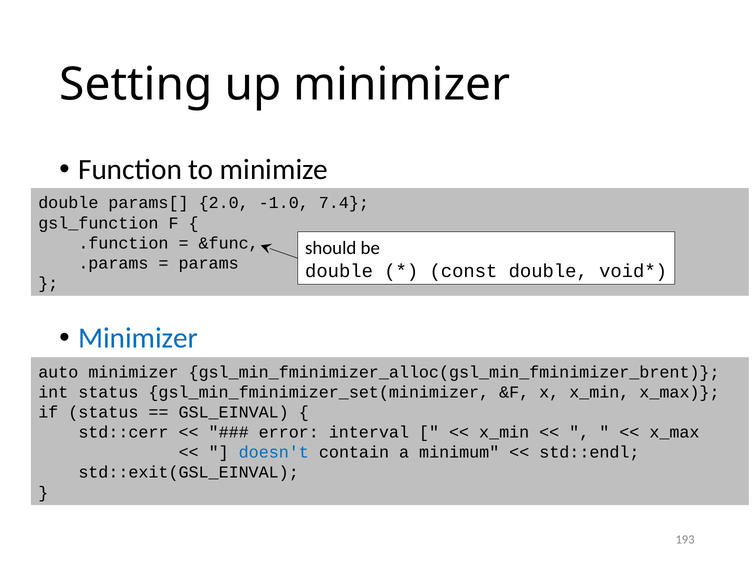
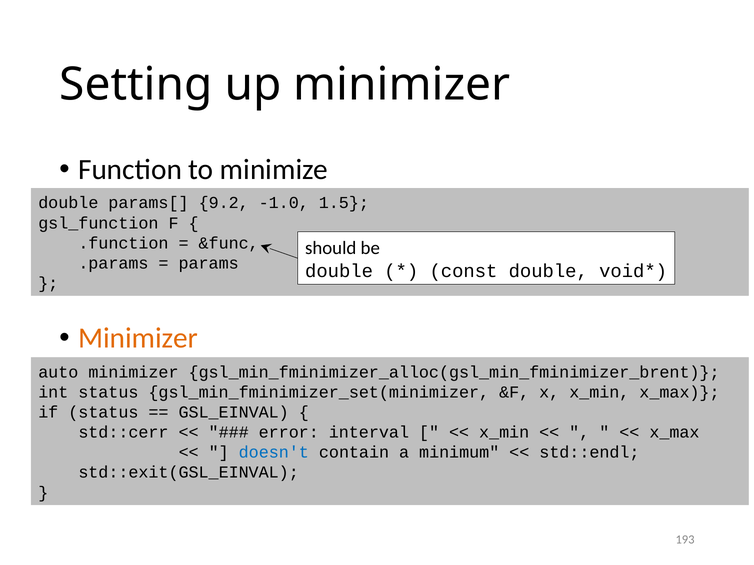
2.0: 2.0 -> 9.2 (224, 203)
7.4: 7.4 -> 1.5 (344, 203)
Minimizer colour: blue -> orange (138, 339)
